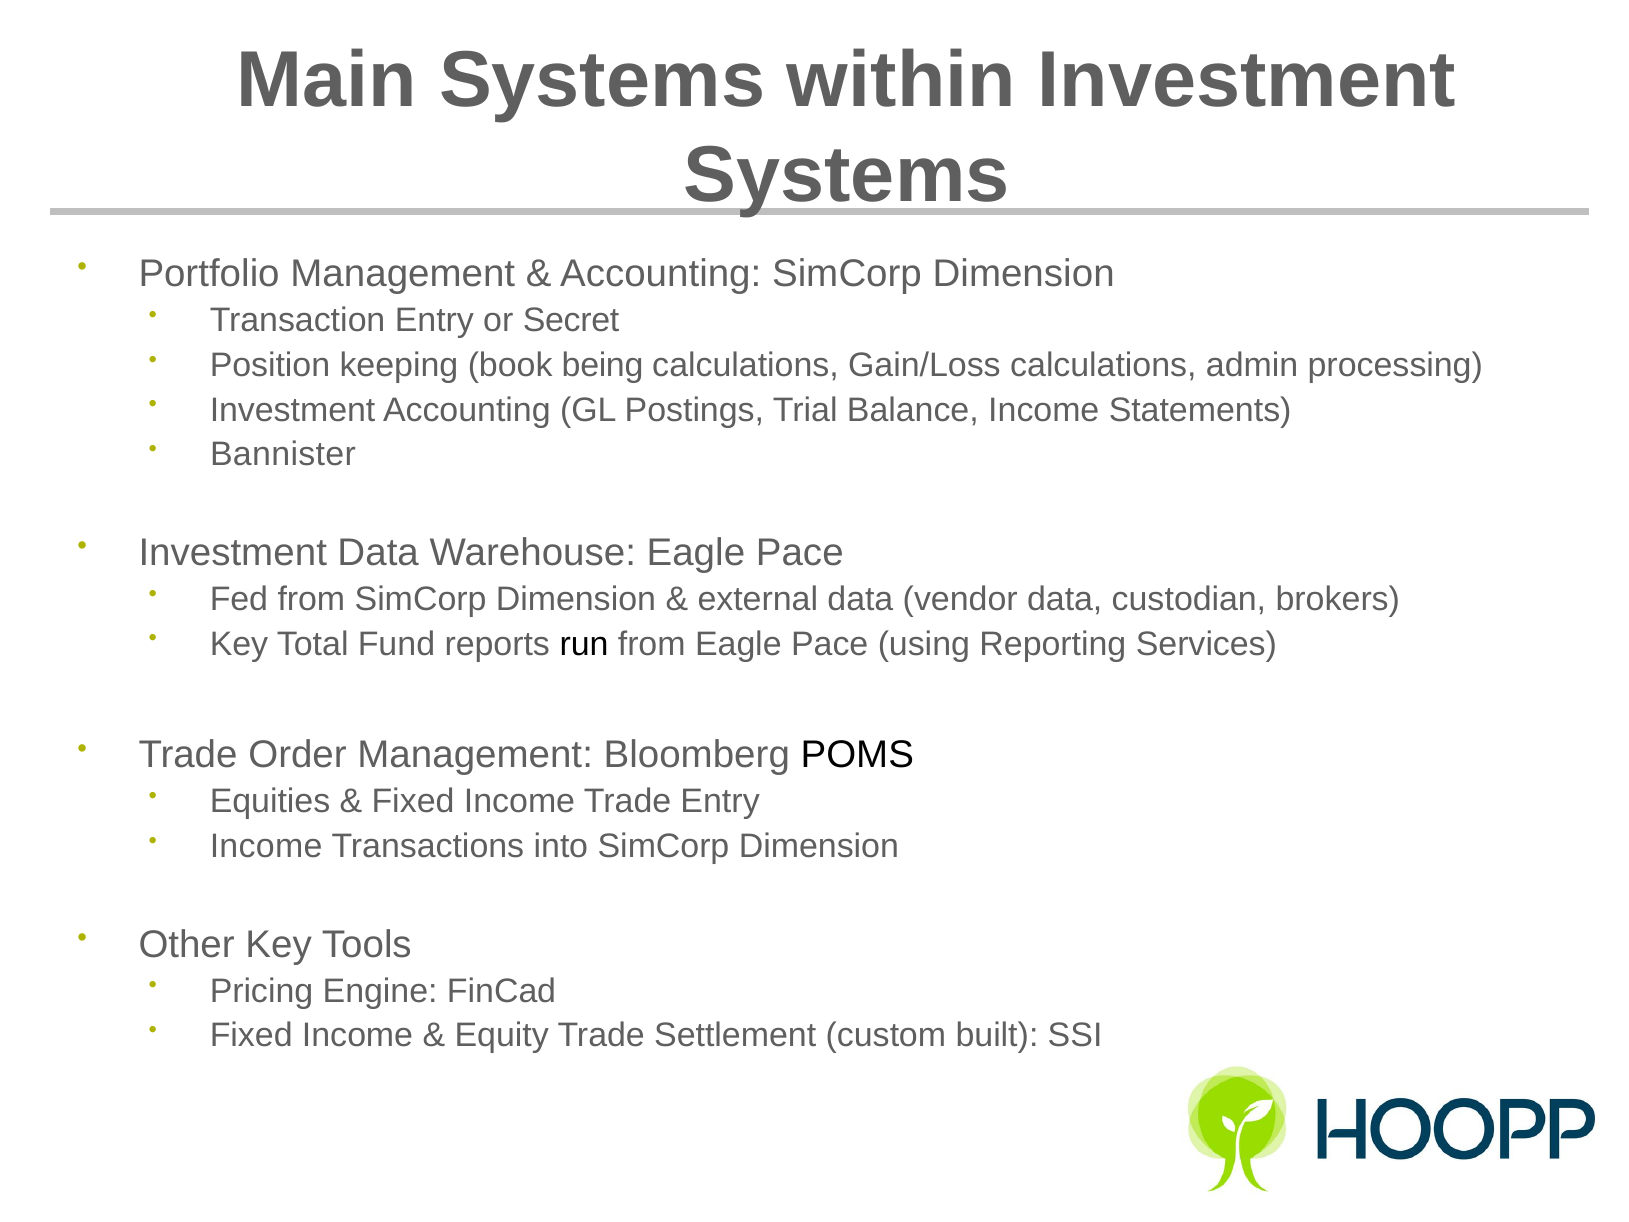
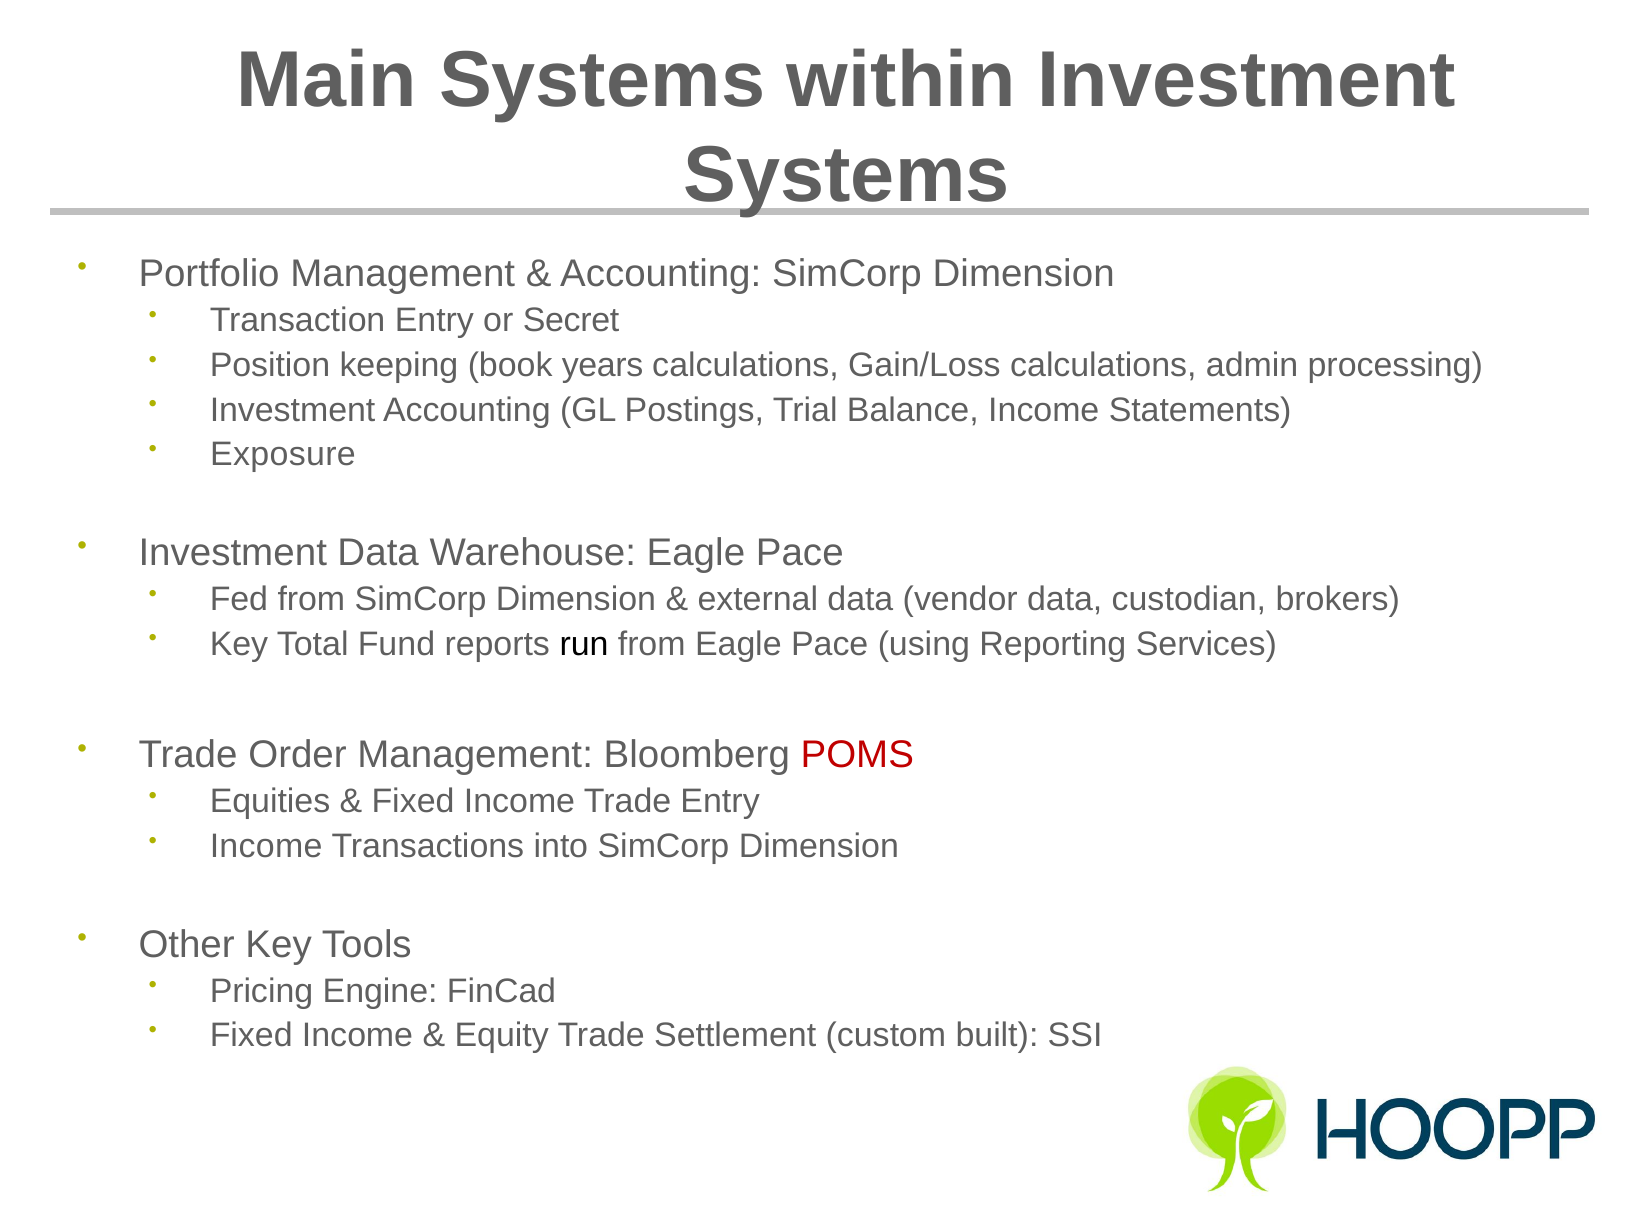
being: being -> years (603, 365)
Bannister: Bannister -> Exposure (283, 455)
POMS colour: black -> red (857, 755)
